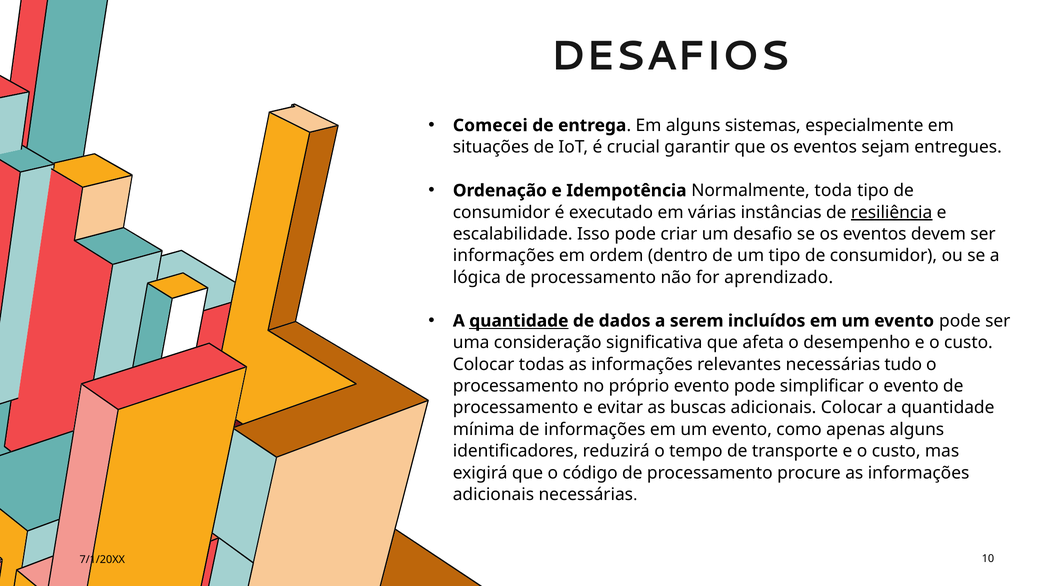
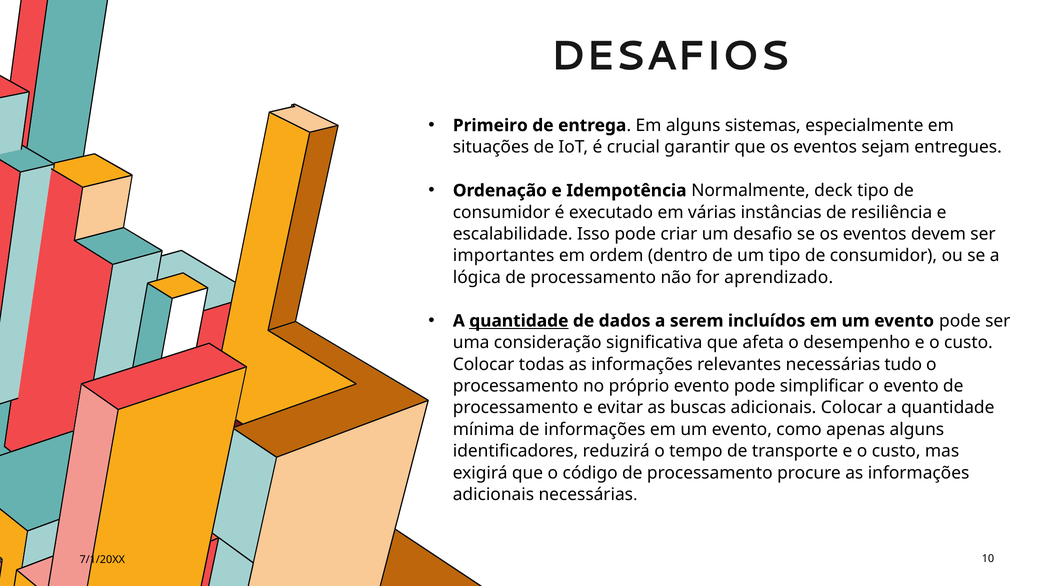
Comecei: Comecei -> Primeiro (490, 126)
toda: toda -> deck (833, 191)
resiliência underline: present -> none (892, 213)
informações: informações -> importantes (504, 256)
